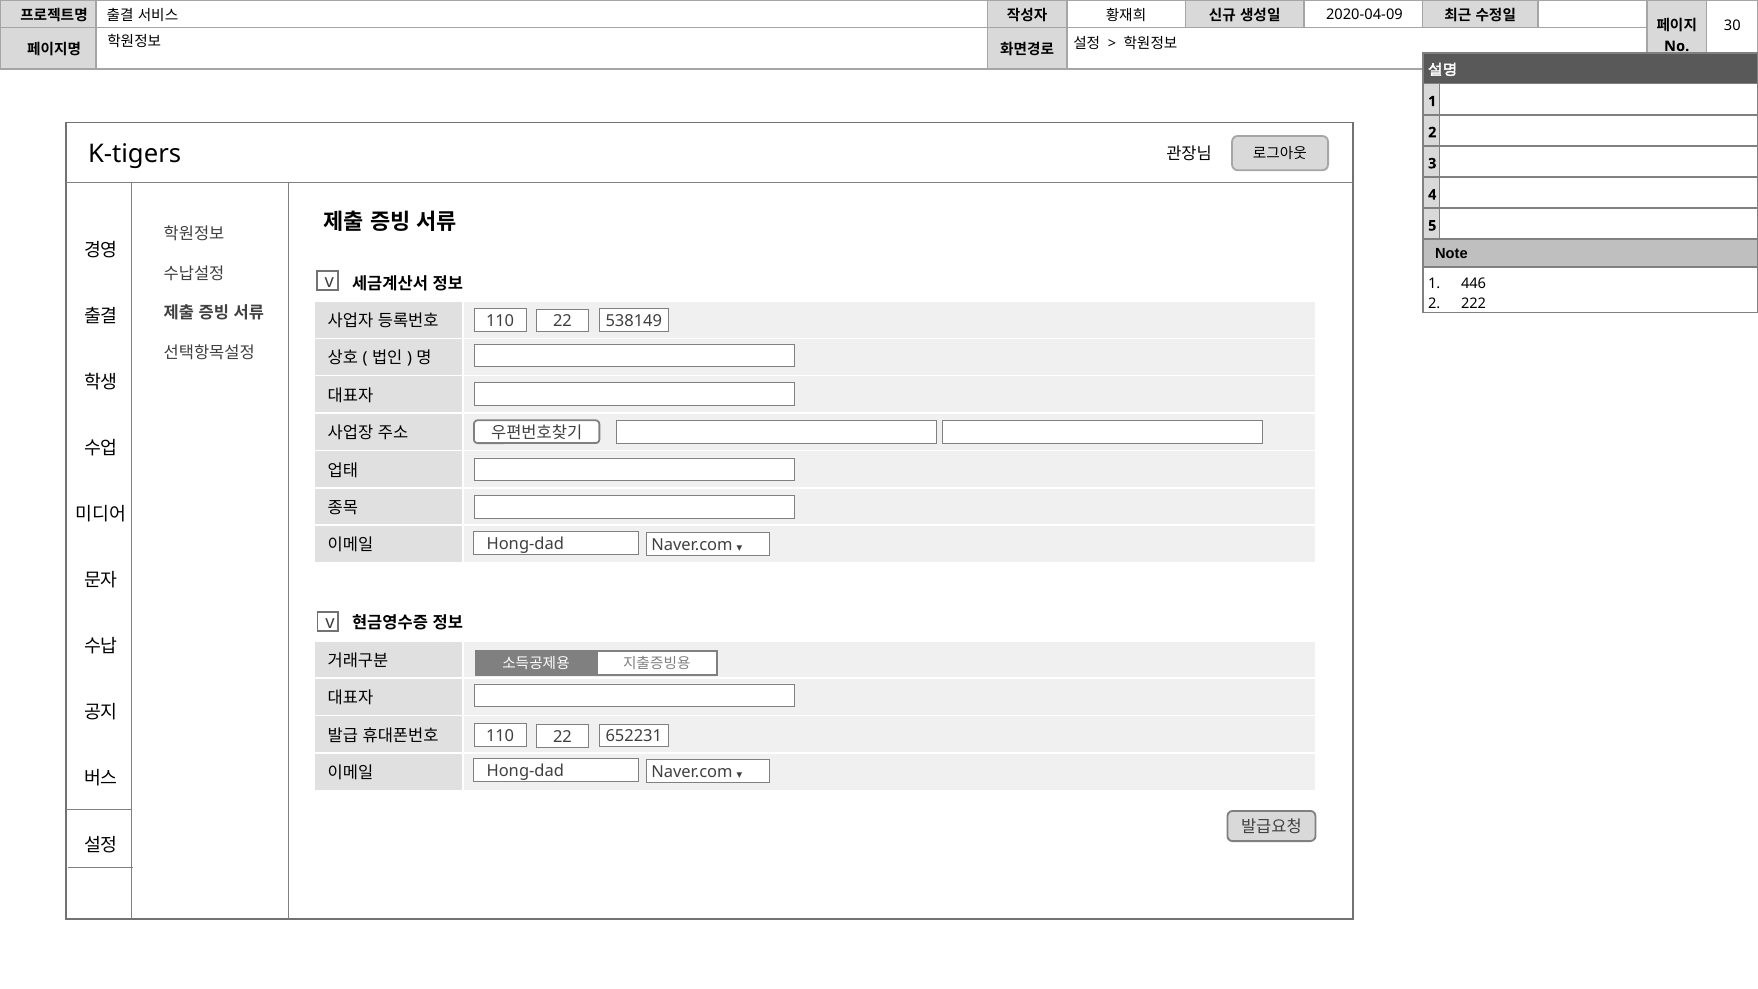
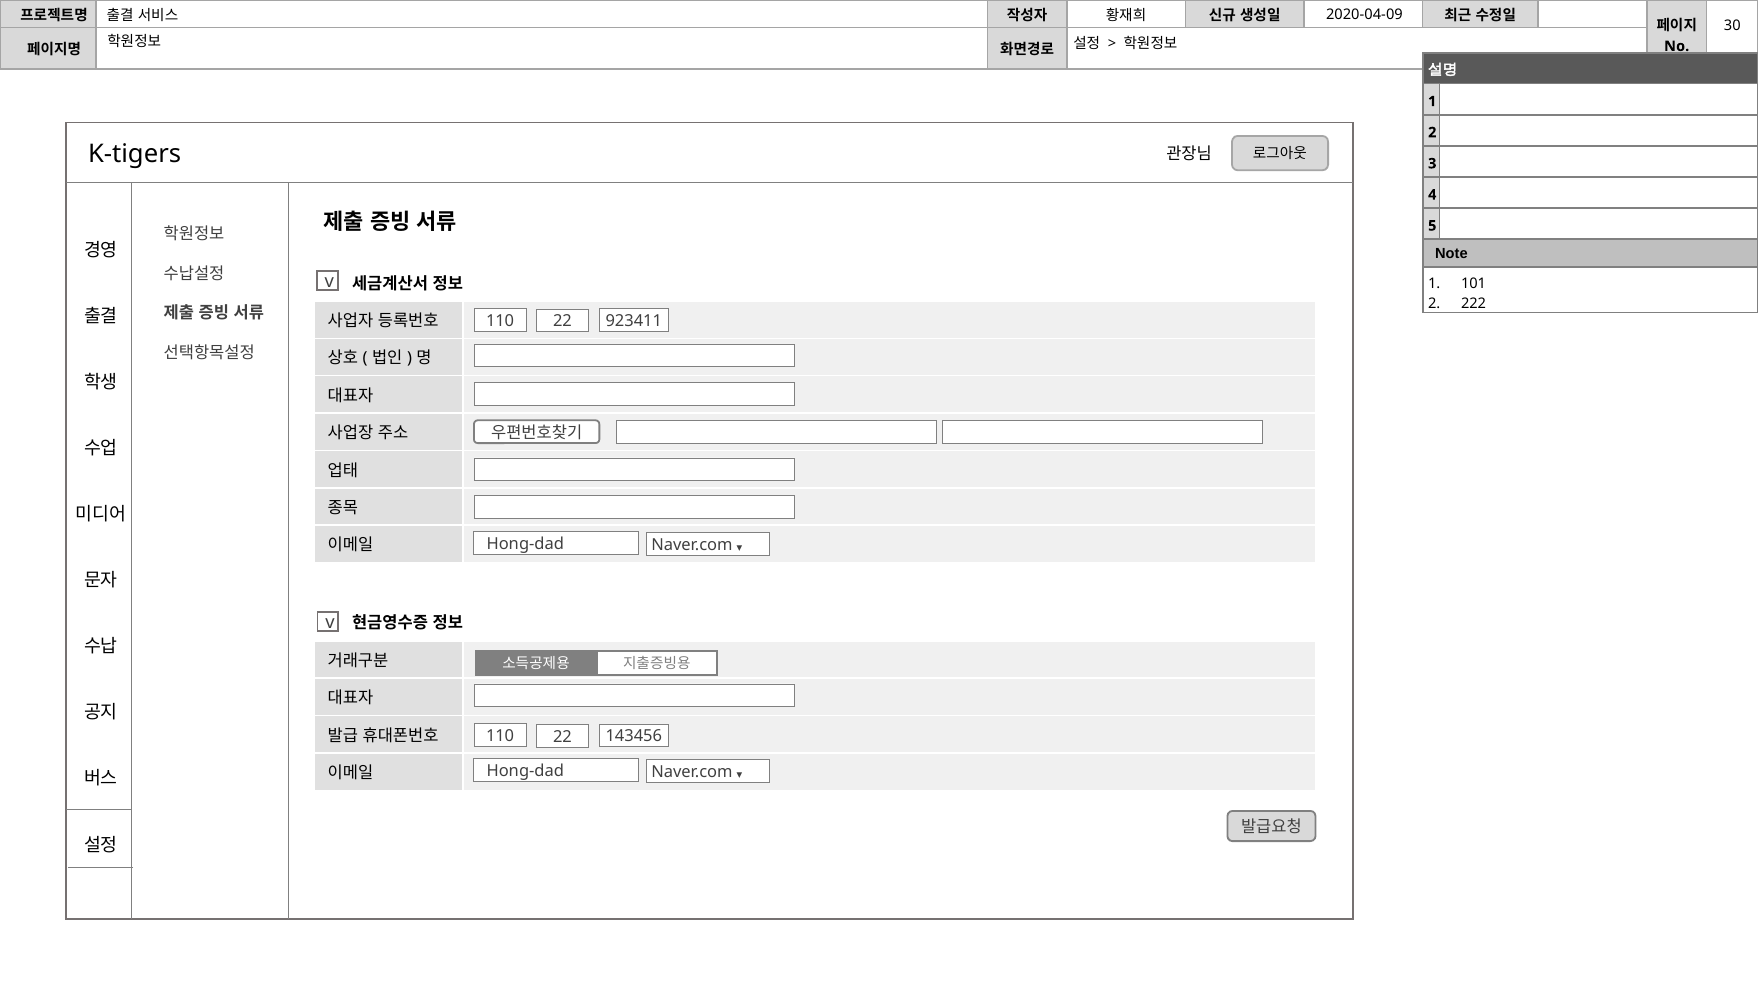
446: 446 -> 101 (1474, 283)
538149: 538149 -> 923411 (634, 321)
652231: 652231 -> 143456 (634, 736)
